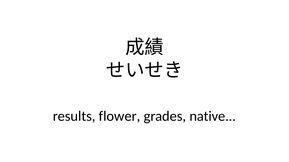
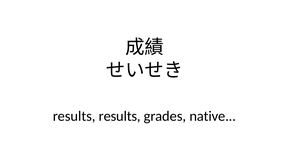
results flower: flower -> results (120, 117)
